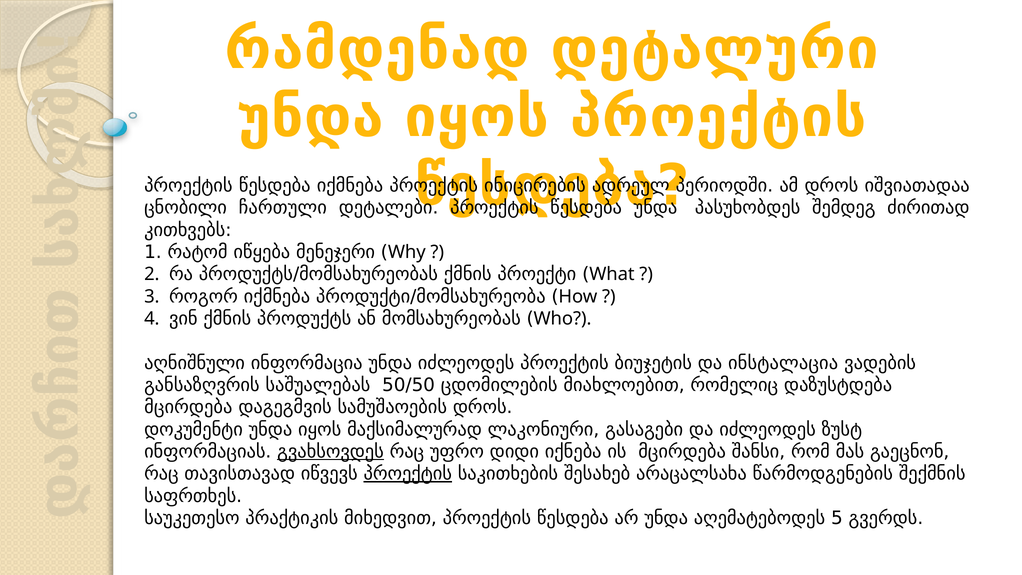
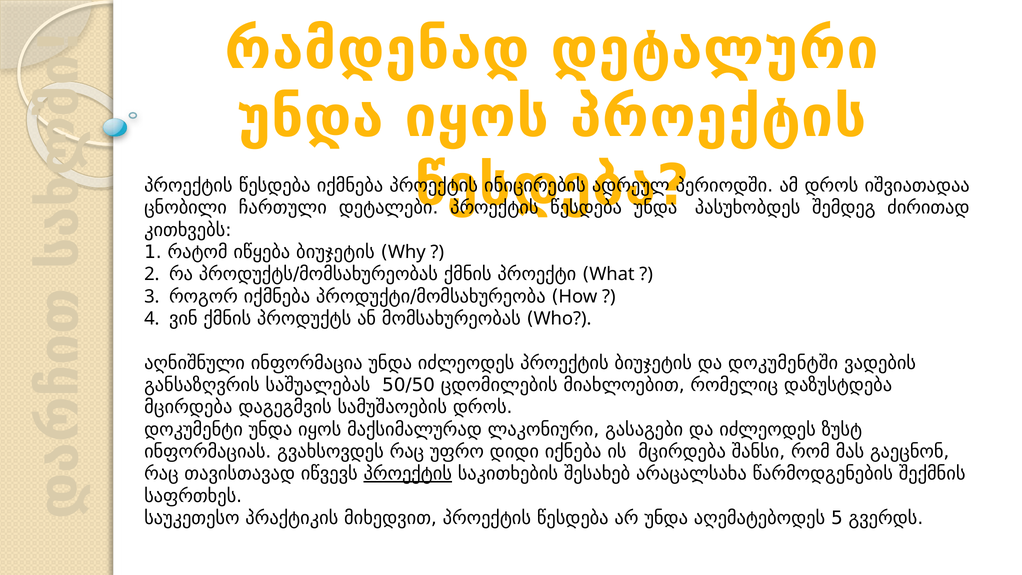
იწყება მენეჯერი: მენეჯერი -> ბიუჯეტის (335, 252)
ინსტალაცია: ინსტალაცია -> დოკუმენტში (783, 363)
გვახსოვდეს underline: present -> none (331, 452)
